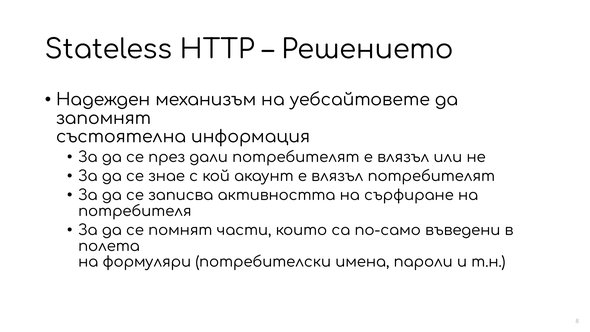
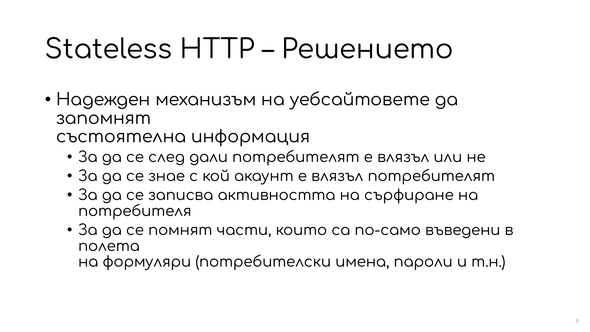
през: през -> след (167, 157)
